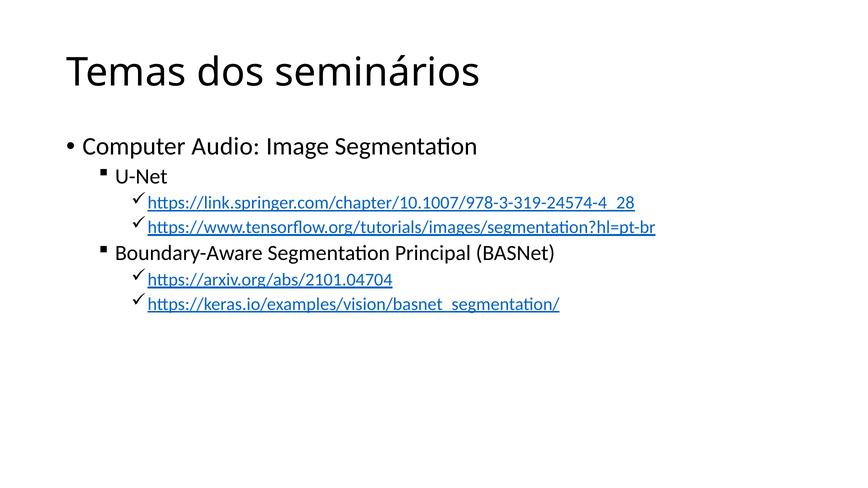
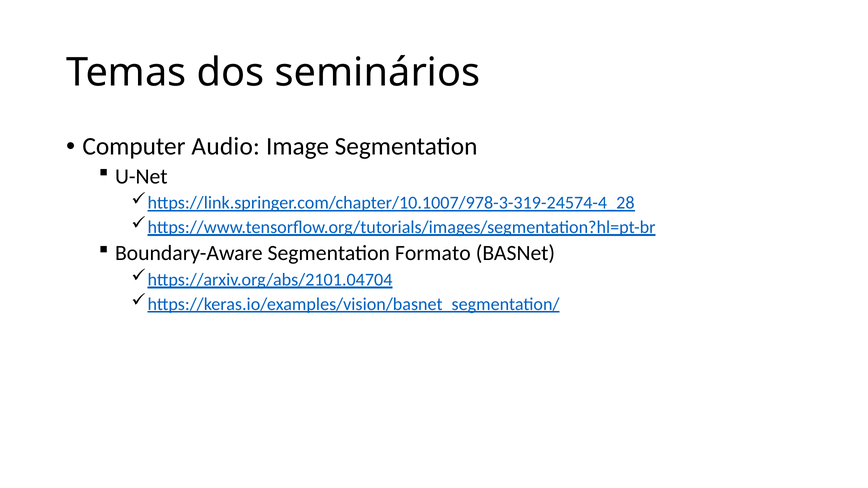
Principal: Principal -> Formato (433, 253)
